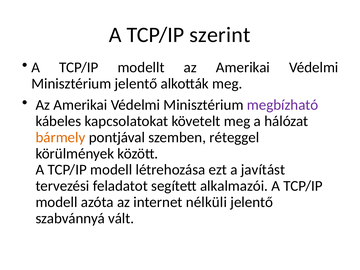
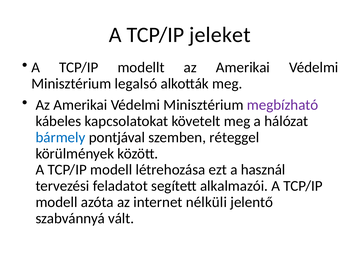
szerint: szerint -> jeleket (220, 35)
Minisztérium jelentő: jelentő -> legalsó (136, 84)
bármely colour: orange -> blue (60, 137)
javítást: javítást -> használ (263, 170)
